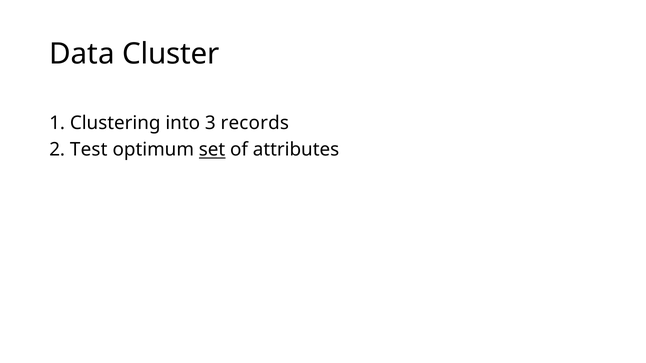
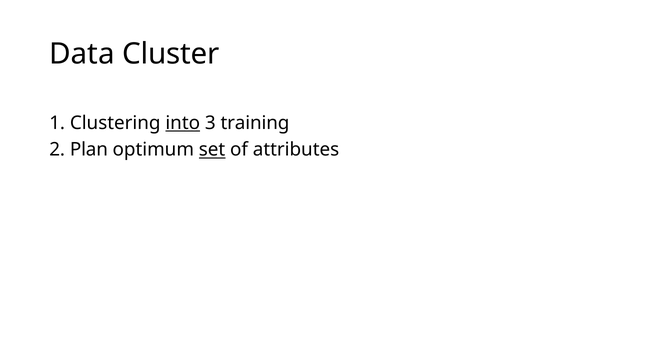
into underline: none -> present (183, 123)
records: records -> training (255, 123)
Test: Test -> Plan (89, 150)
